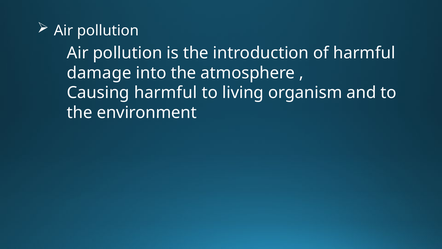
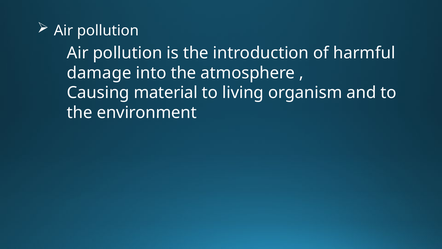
Causing harmful: harmful -> material (166, 93)
